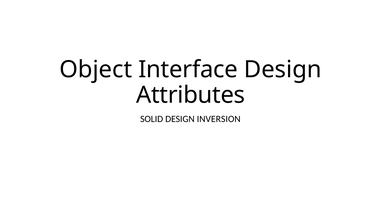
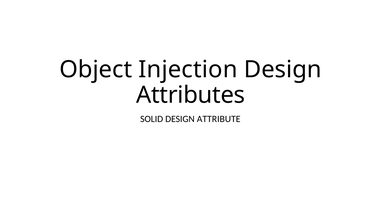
Interface: Interface -> Injection (188, 70)
INVERSION: INVERSION -> ATTRIBUTE (219, 119)
